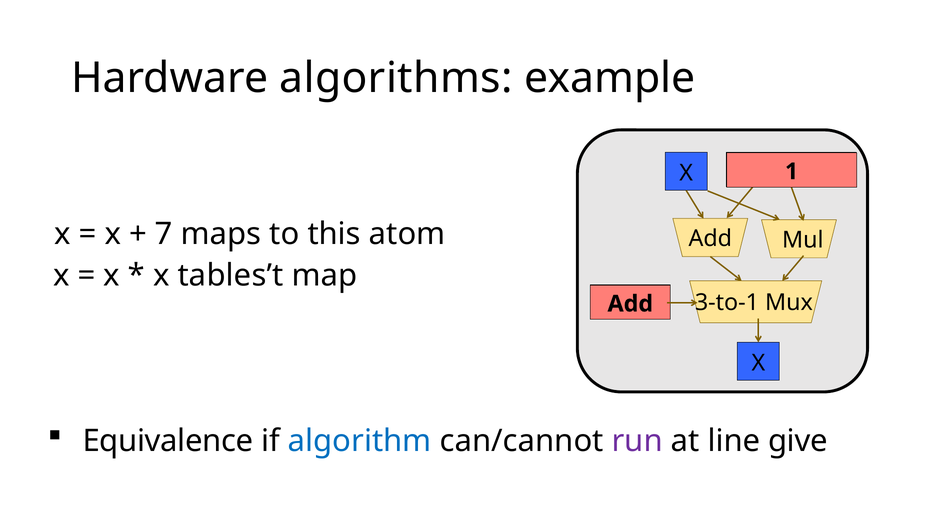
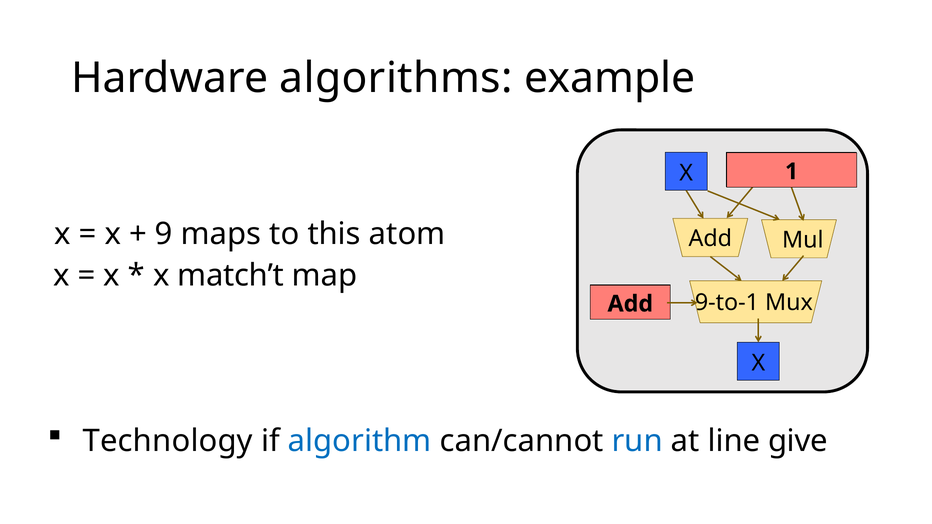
7: 7 -> 9 (164, 234)
tables’t: tables’t -> match’t (231, 276)
3-to-1: 3-to-1 -> 9-to-1 (727, 303)
Equivalence: Equivalence -> Technology (168, 441)
run colour: purple -> blue (637, 441)
